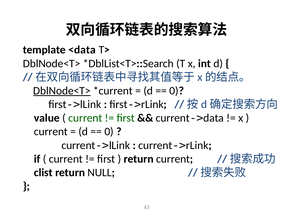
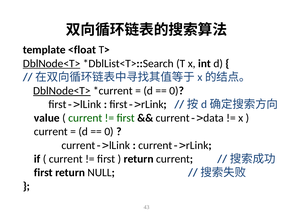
<data: <data -> <float (82, 50)
DblNode<T> underline: none -> present (52, 64)
clist: clist -> first (43, 173)
